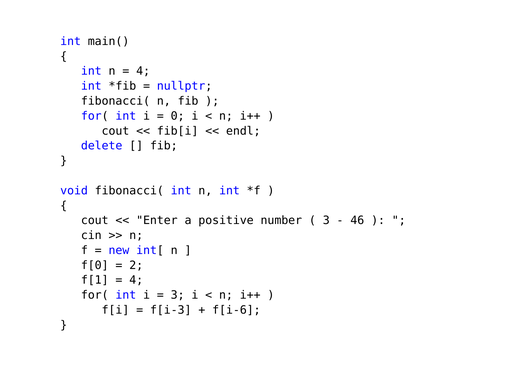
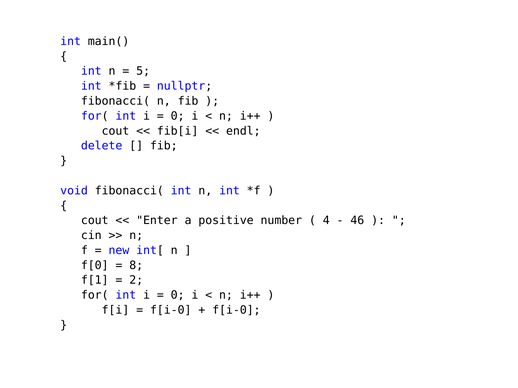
4: 4 -> 5 (143, 71)
3: 3 -> 4 (326, 221)
2: 2 -> 8 (136, 266)
4: 4 -> 2 (136, 281)
3: 3 -> 0 (178, 296)
f[i-3: f[i-3 -> f[i-0 (171, 310)
f[i-6: f[i-6 -> f[i-0 (236, 310)
